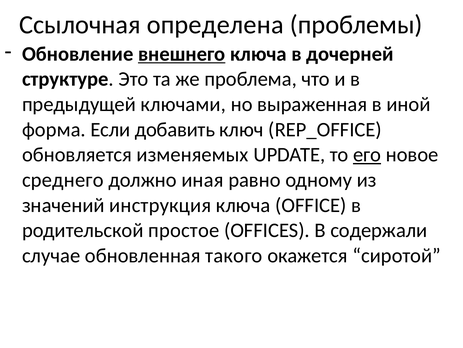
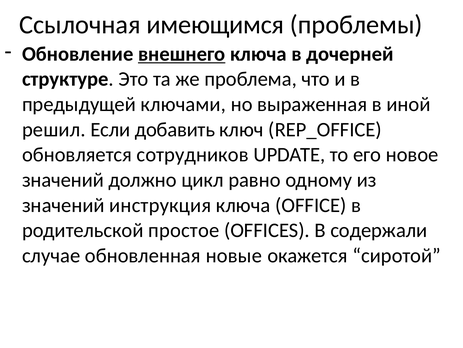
определена: определена -> имеющимся (215, 25)
форма: форма -> решил (54, 129)
изменяемых: изменяемых -> сотрудников (193, 154)
его underline: present -> none (367, 154)
среднего: среднего -> значений (63, 180)
иная: иная -> цикл (203, 180)
такого: такого -> новые (234, 255)
